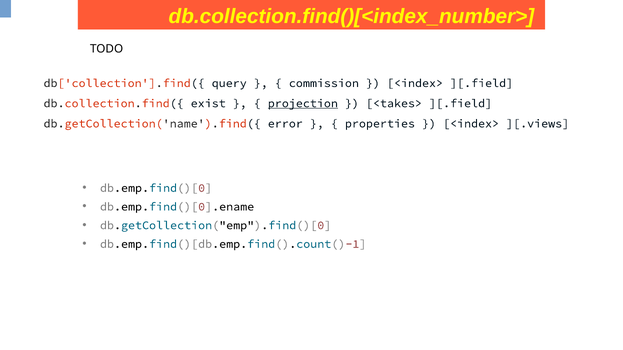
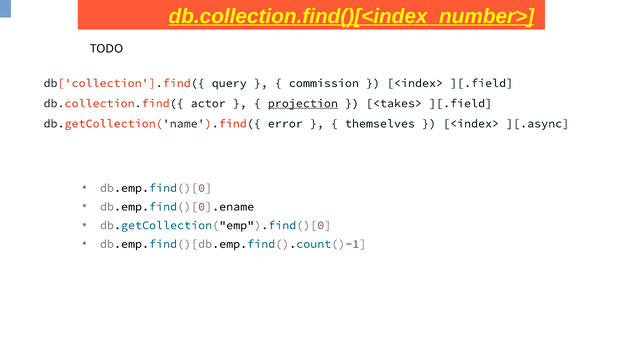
db.collection.find()[<index_number> underline: none -> present (351, 16)
exist: exist -> actor (208, 103)
properties: properties -> themselves (380, 124)
][.views: ][.views -> ][.async (538, 124)
